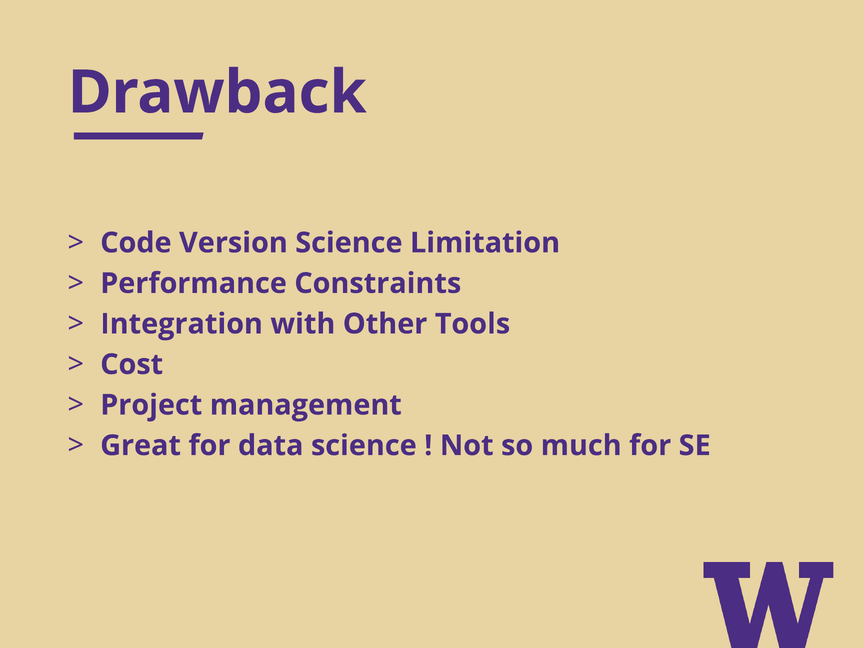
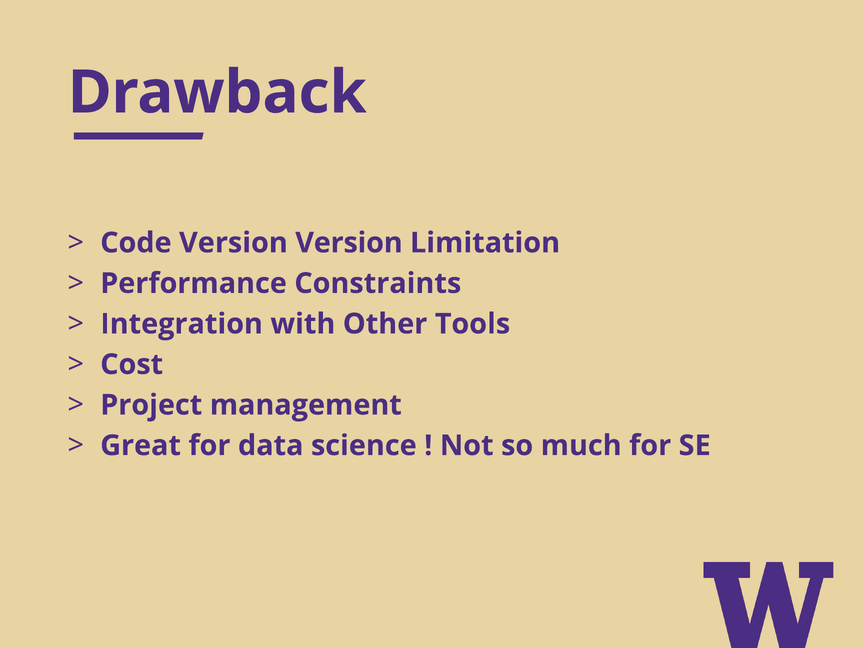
Version Science: Science -> Version (349, 243)
